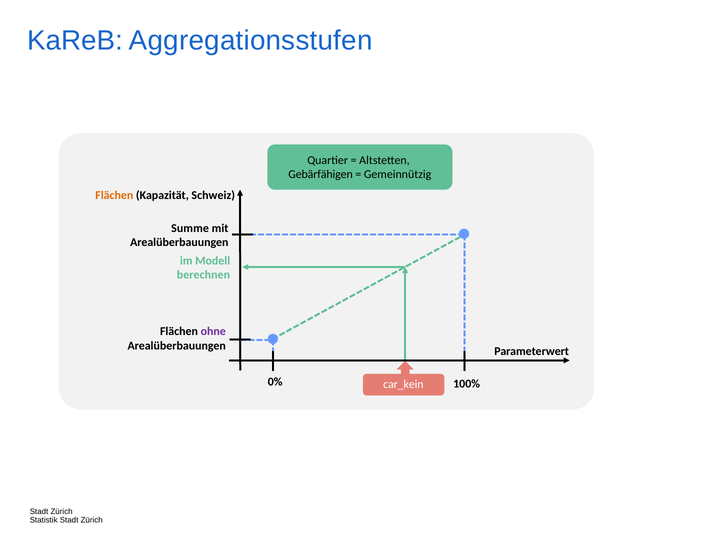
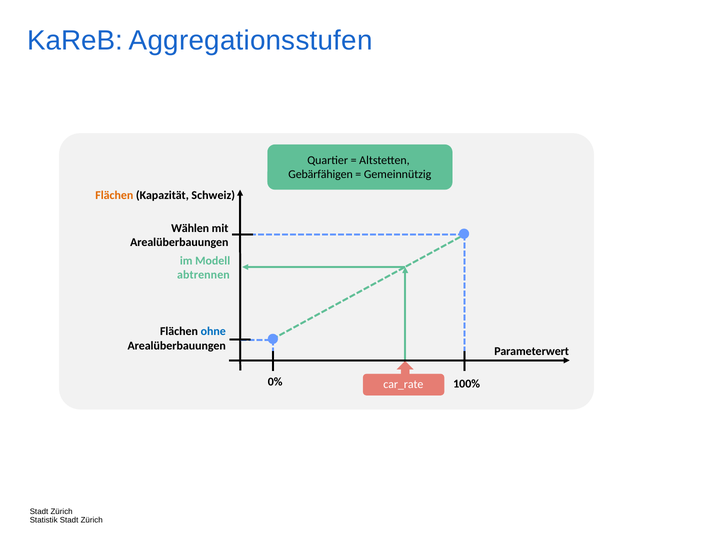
Summe: Summe -> Wählen (190, 228)
berechnen: berechnen -> abtrennen (203, 275)
ohne colour: purple -> blue (213, 331)
car_kein: car_kein -> car_rate (403, 384)
